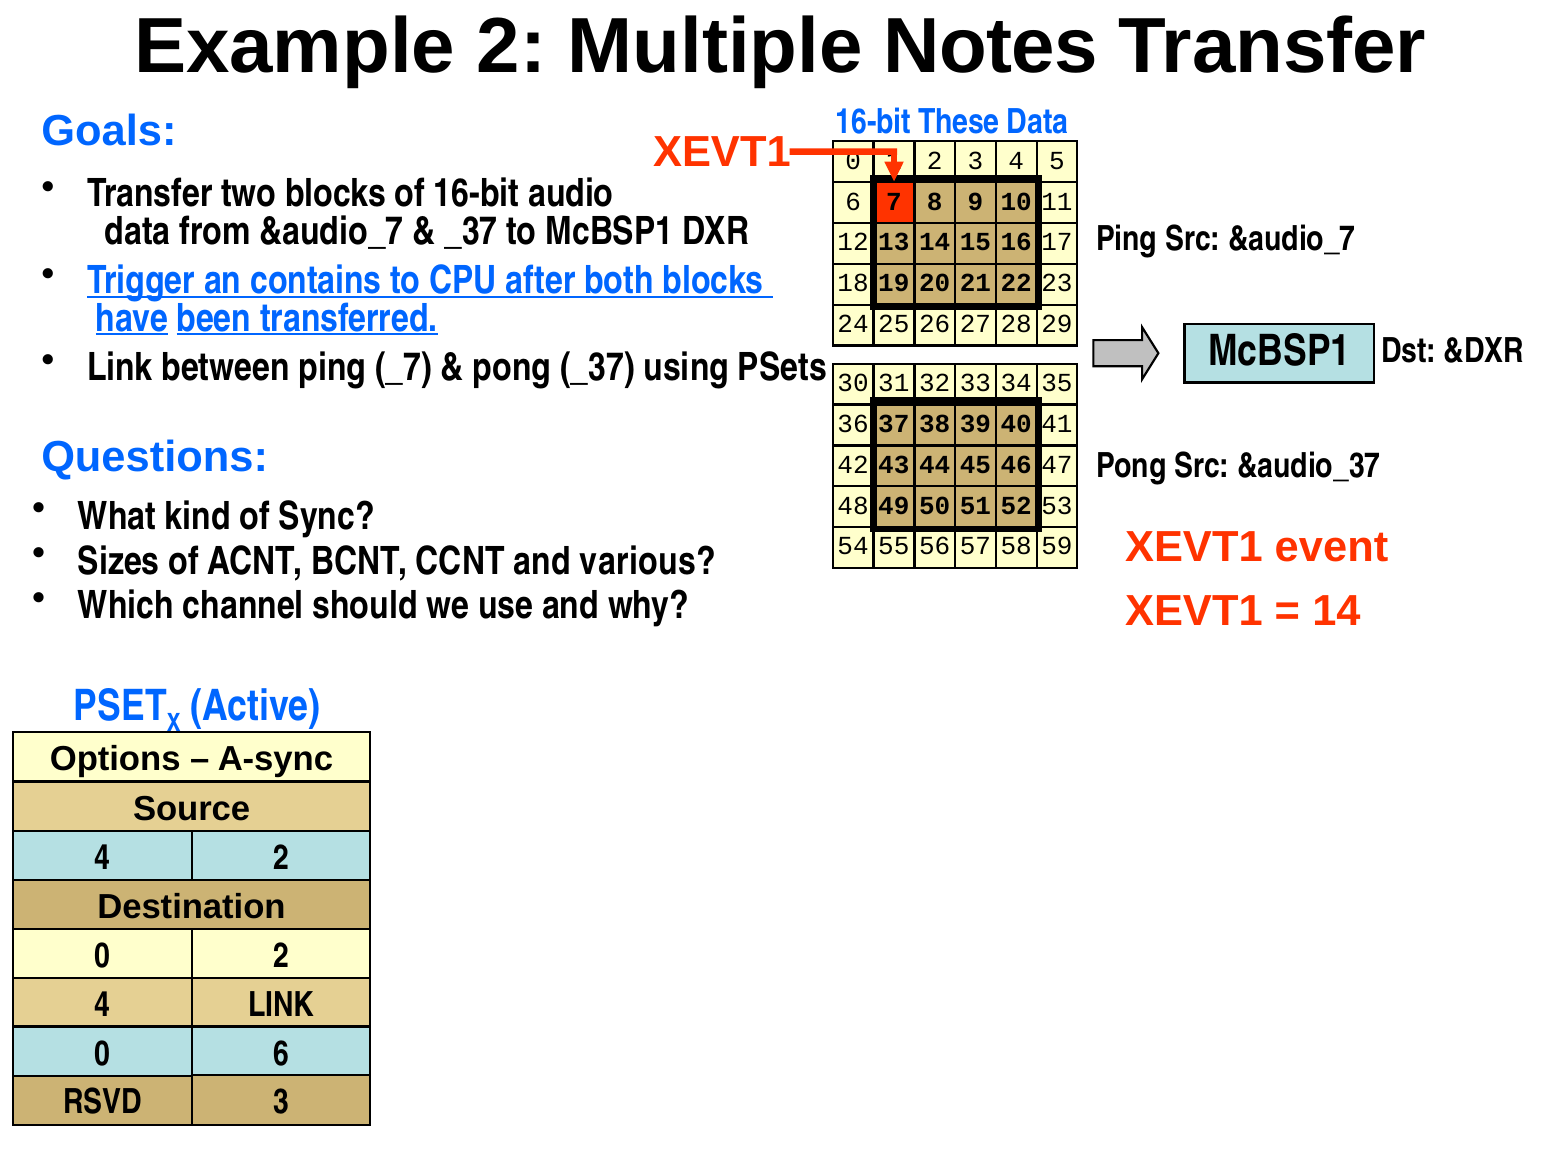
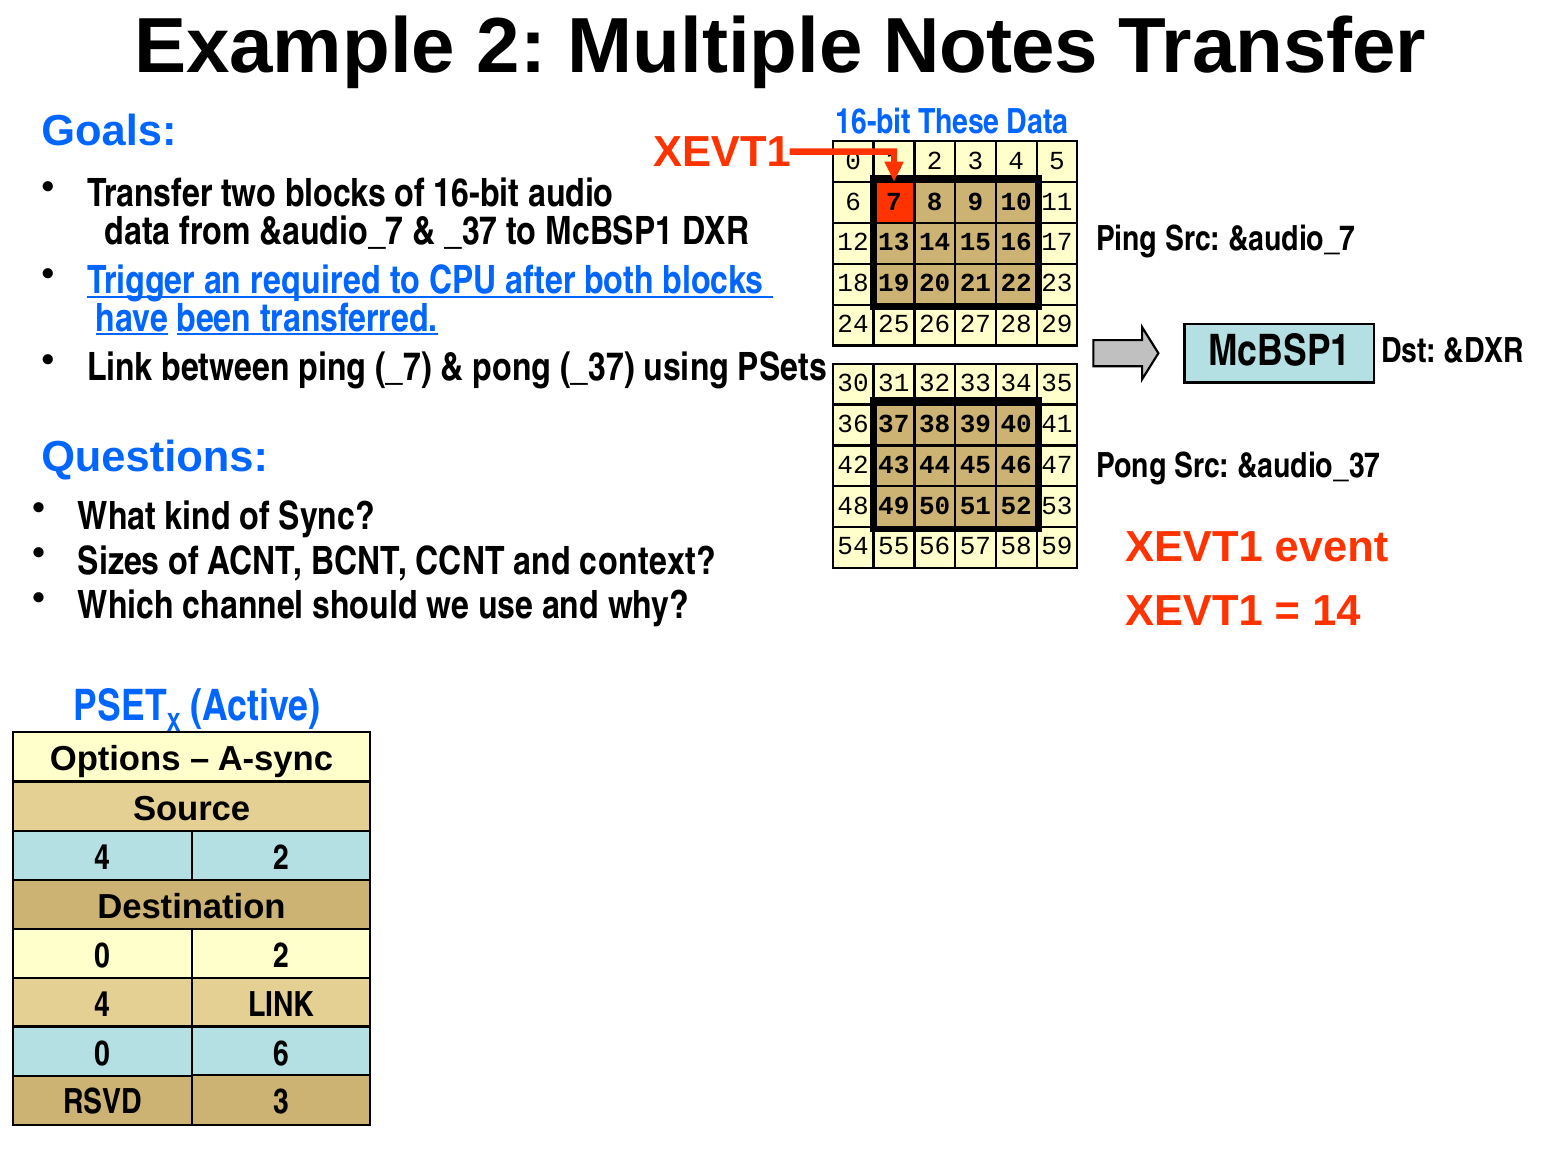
contains: contains -> required (316, 281)
various: various -> context (648, 561)
